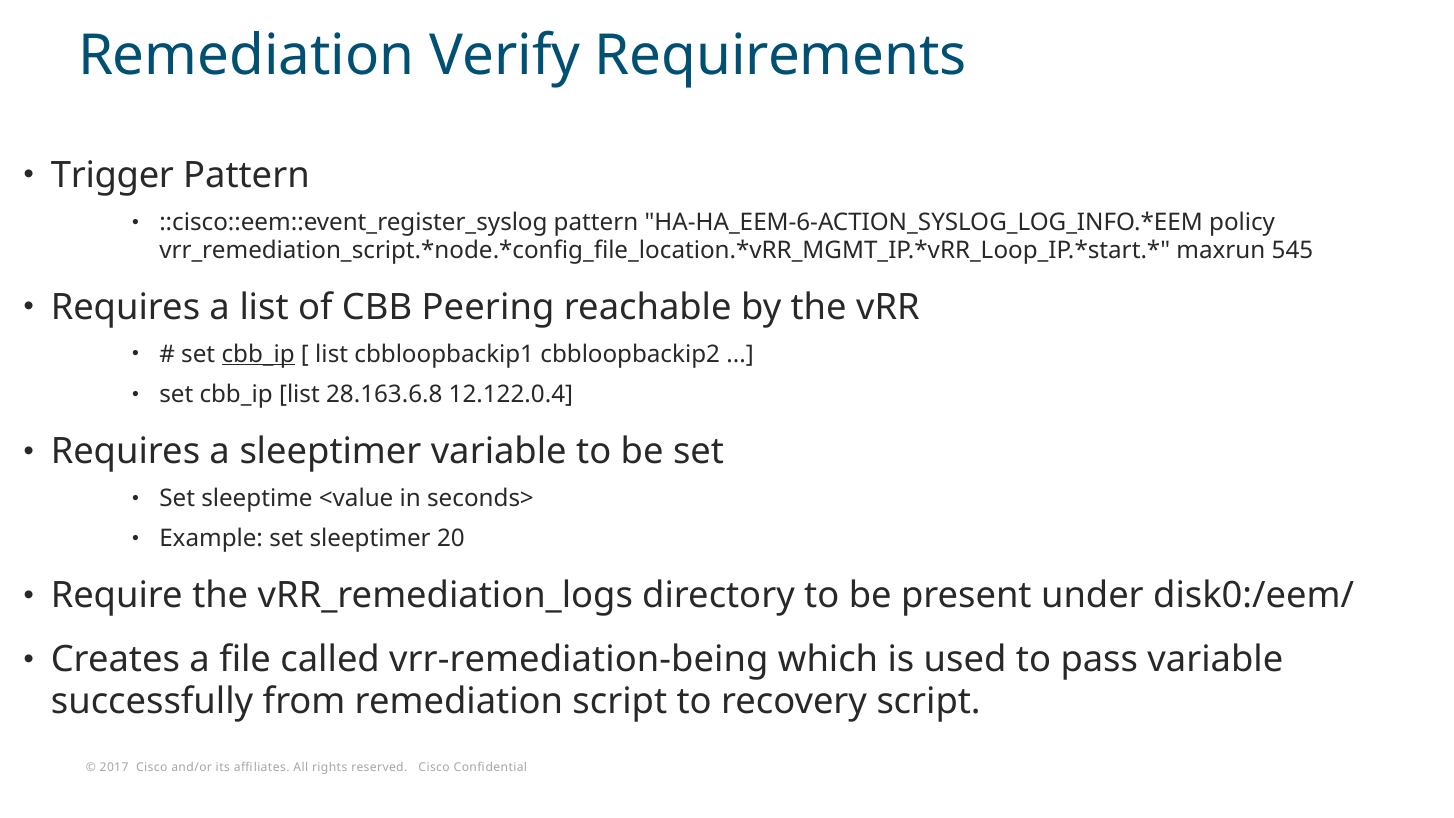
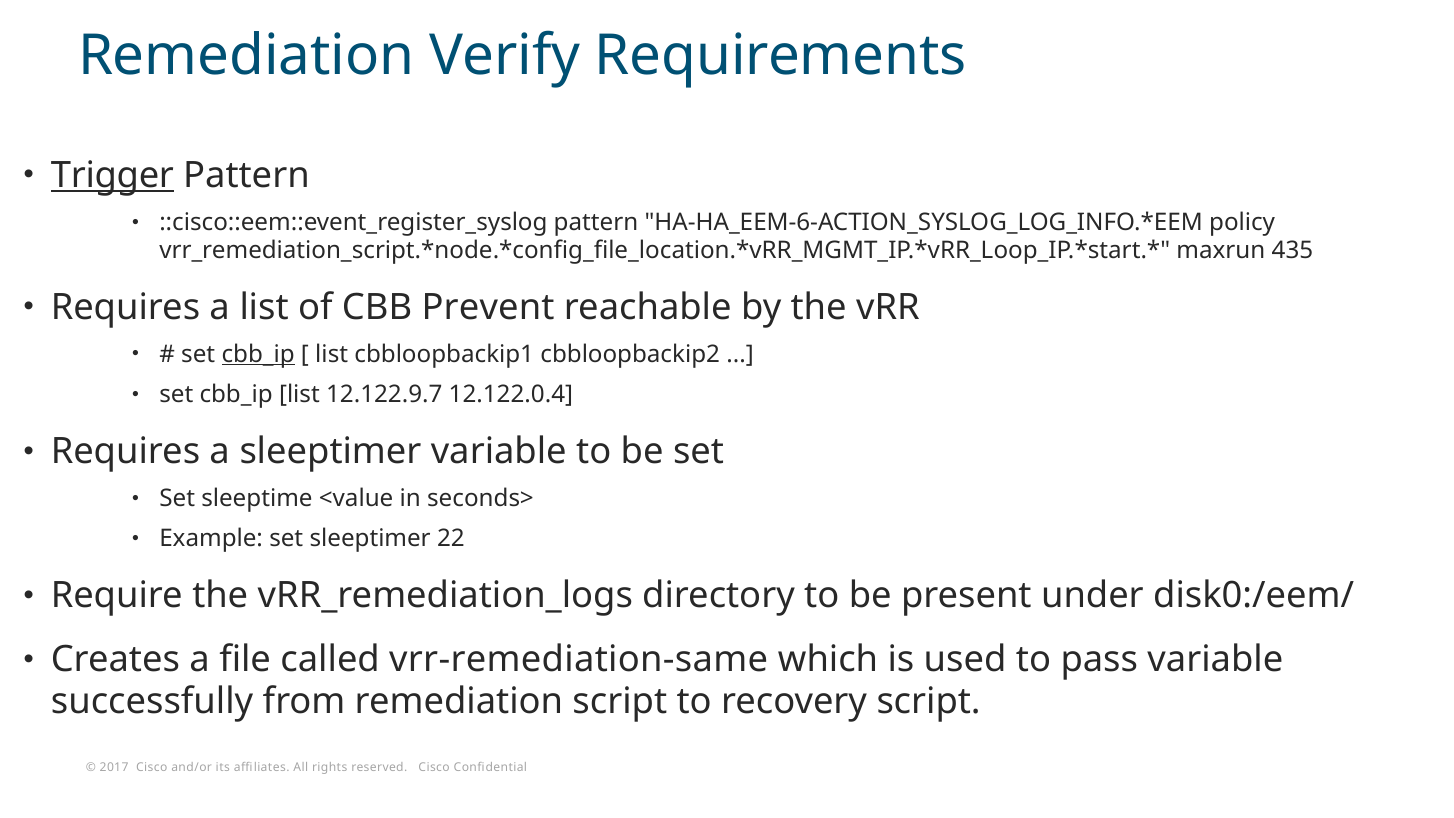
Trigger underline: none -> present (112, 175)
545: 545 -> 435 (1292, 250)
Peering: Peering -> Prevent (488, 307)
28.163.6.8: 28.163.6.8 -> 12.122.9.7 (384, 394)
20: 20 -> 22 (451, 539)
vrr-remediation-being: vrr-remediation-being -> vrr-remediation-same (579, 660)
